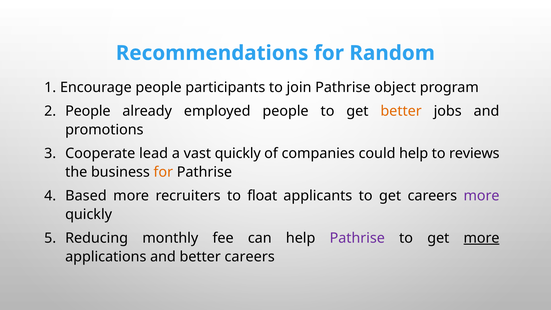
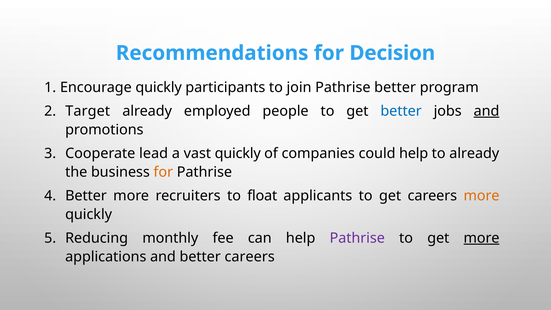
Random: Random -> Decision (392, 53)
Encourage people: people -> quickly (159, 87)
Pathrise object: object -> better (395, 87)
People: People -> Target (88, 111)
better colour: orange -> blue (401, 111)
and underline: none -> present (487, 111)
to reviews: reviews -> already (474, 153)
Based: Based -> Better (86, 196)
more colour: purple -> orange (482, 196)
